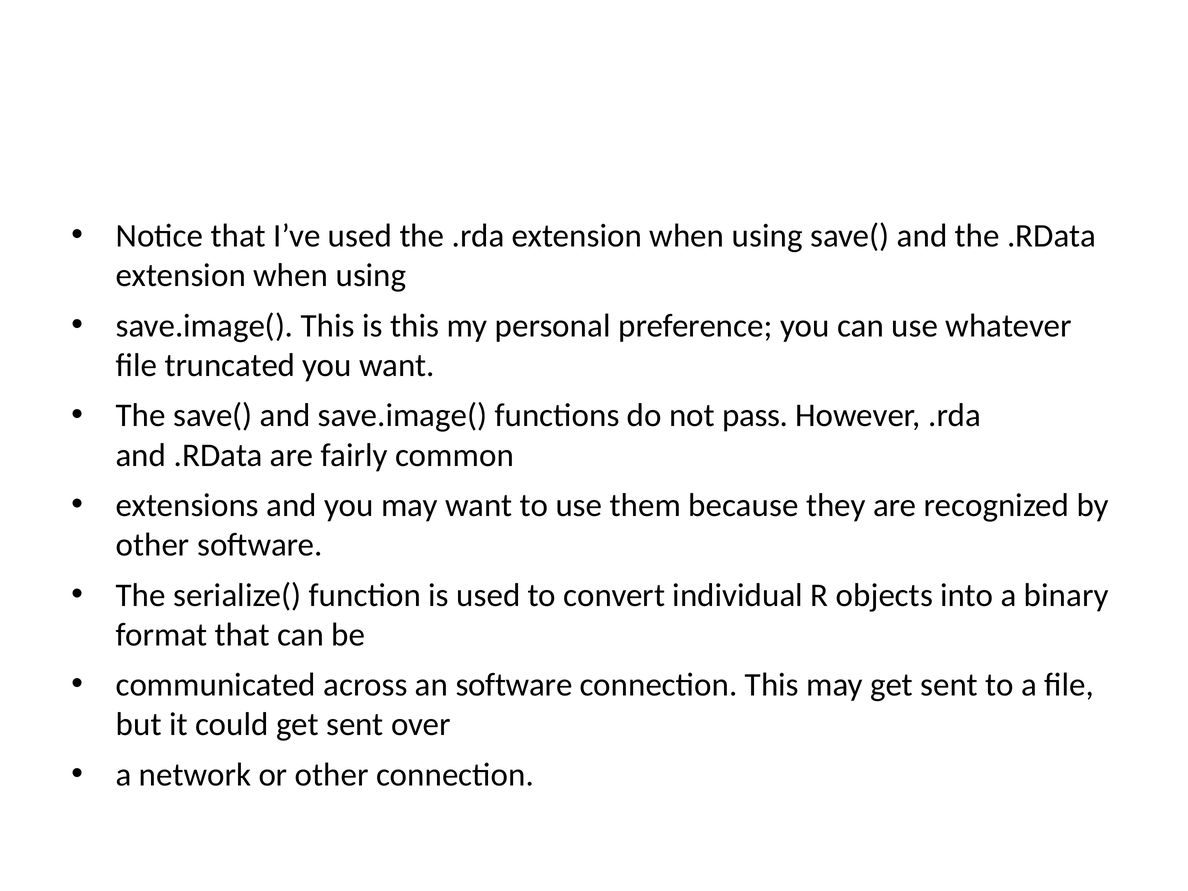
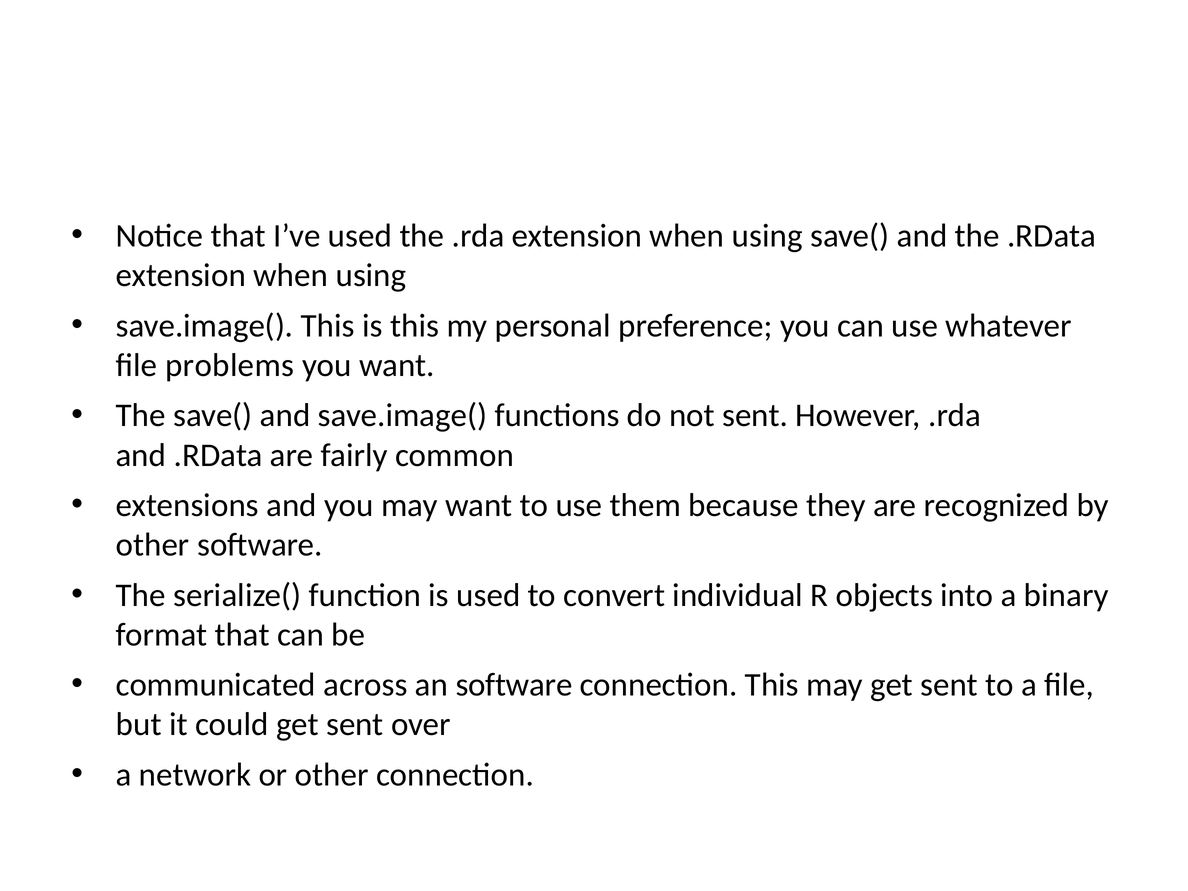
truncated: truncated -> problems (230, 365)
not pass: pass -> sent (755, 416)
